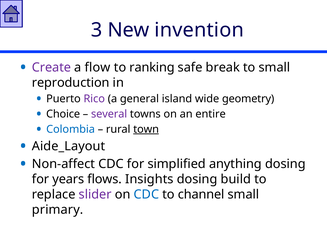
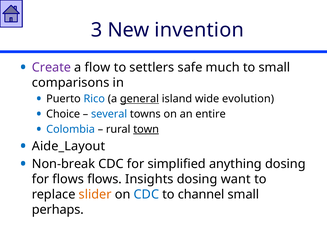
ranking: ranking -> settlers (152, 67)
break: break -> much (223, 67)
reproduction: reproduction -> comparisons (71, 83)
Rico colour: purple -> blue (94, 99)
general underline: none -> present (139, 99)
geometry: geometry -> evolution (248, 99)
several colour: purple -> blue (109, 114)
Non-affect: Non-affect -> Non-break (64, 164)
for years: years -> flows (68, 179)
build: build -> want (236, 179)
slider colour: purple -> orange (95, 195)
primary: primary -> perhaps (58, 210)
